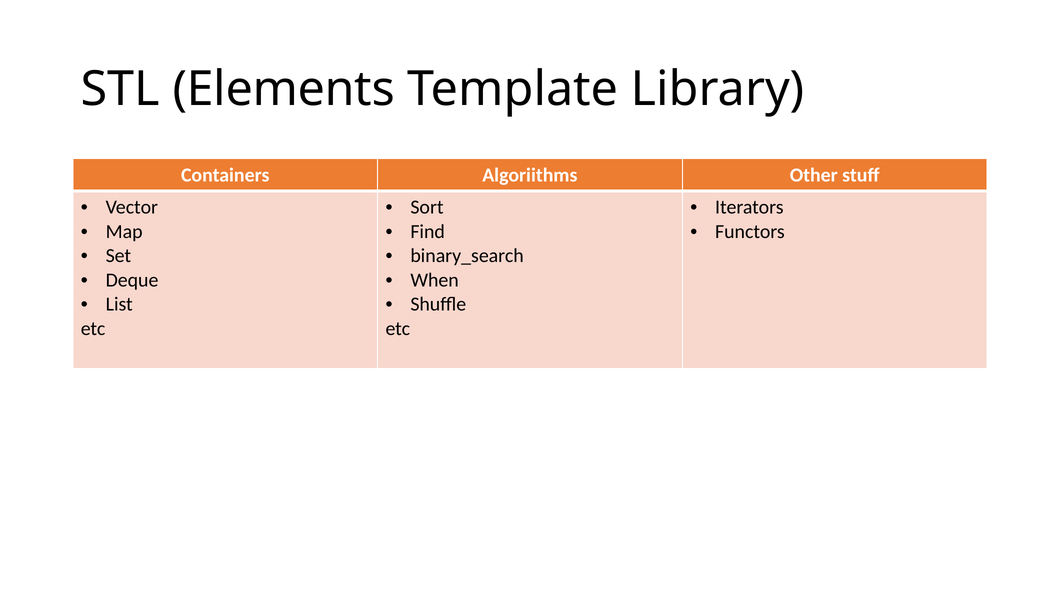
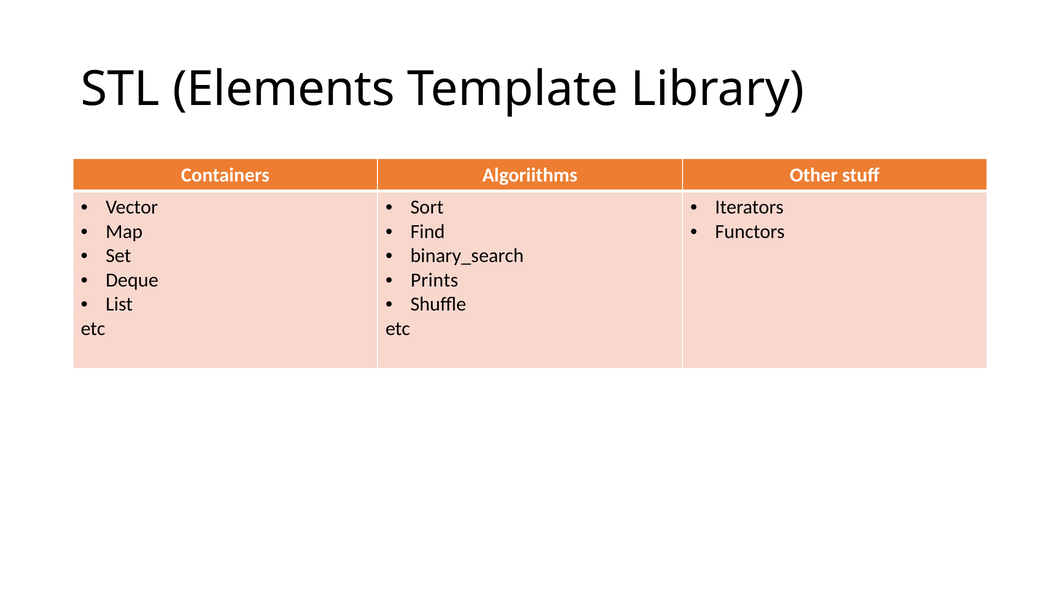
When: When -> Prints (434, 280)
